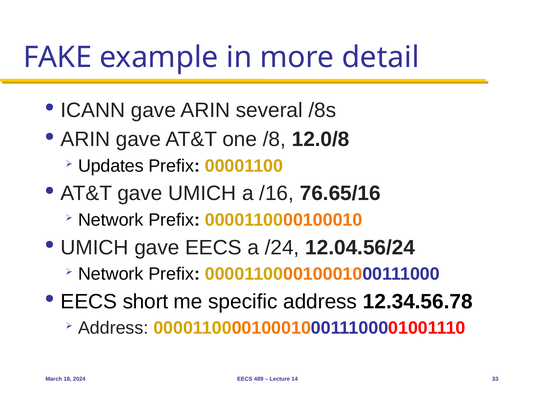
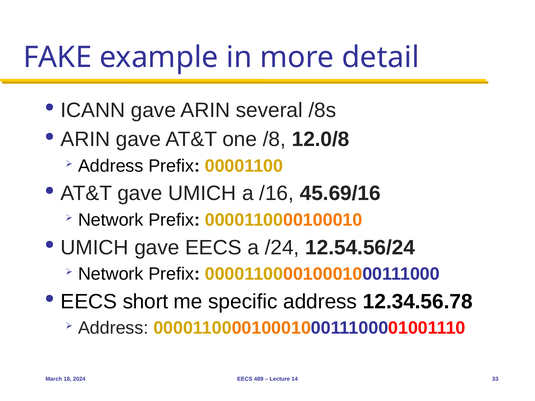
Updates: Updates -> Address (111, 166)
76.65/16: 76.65/16 -> 45.69/16 (340, 194)
12.04.56/24: 12.04.56/24 -> 12.54.56/24 (360, 248)
